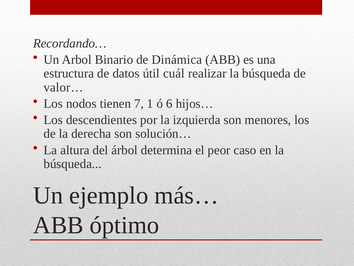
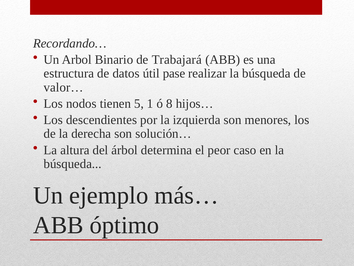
Dinámica: Dinámica -> Trabajará (177, 60)
cuál: cuál -> pase (174, 73)
7: 7 -> 5 (139, 103)
6: 6 -> 8 (169, 103)
